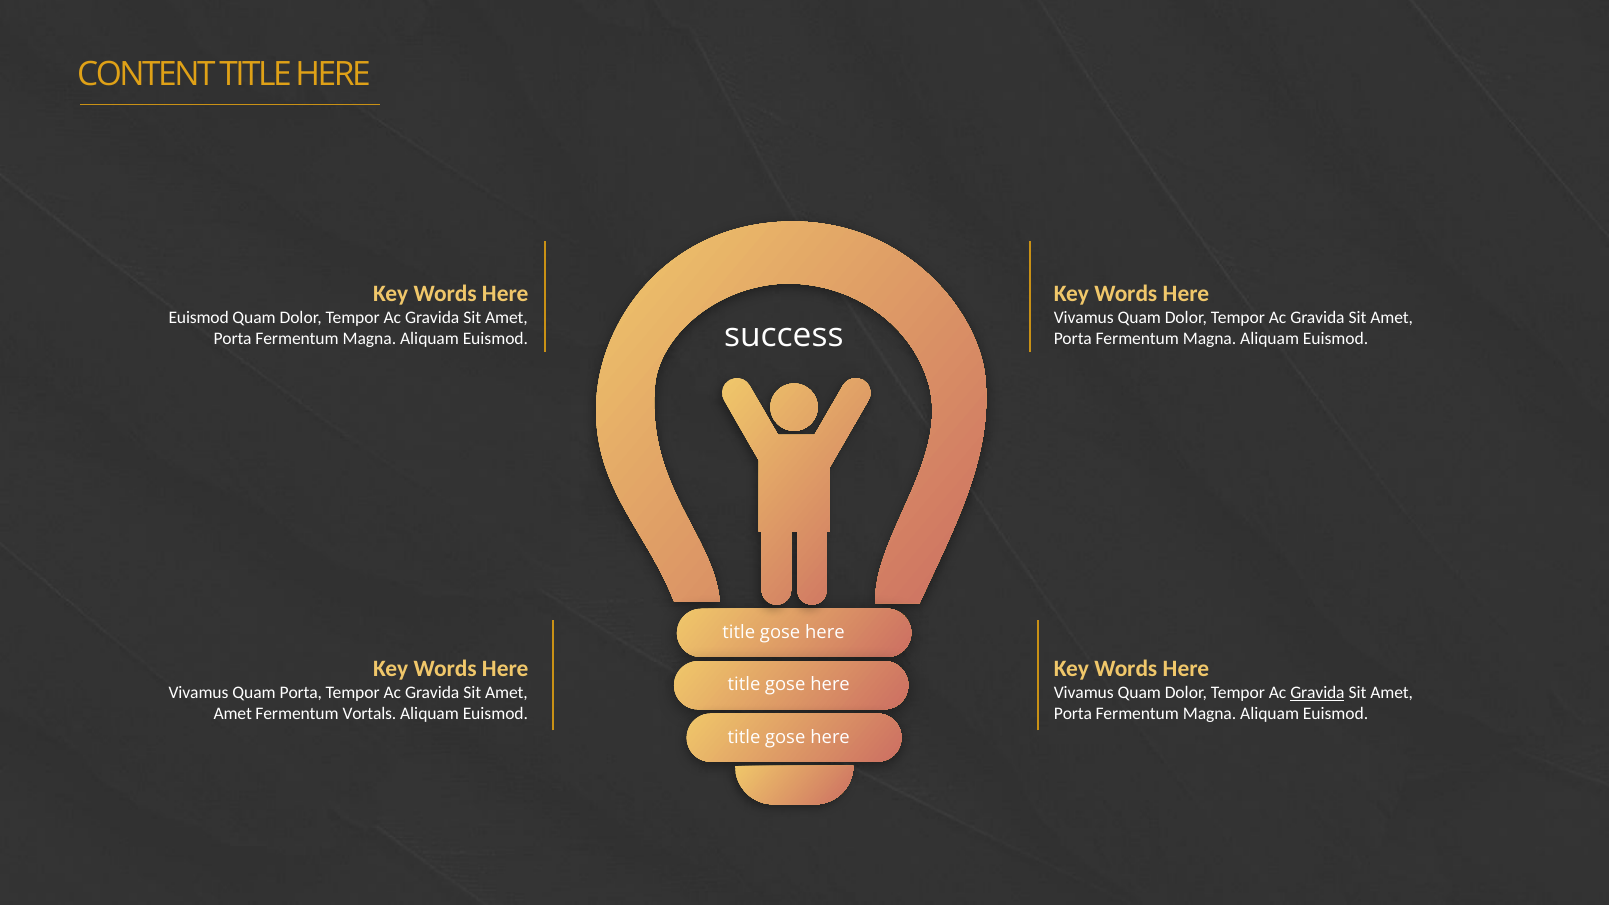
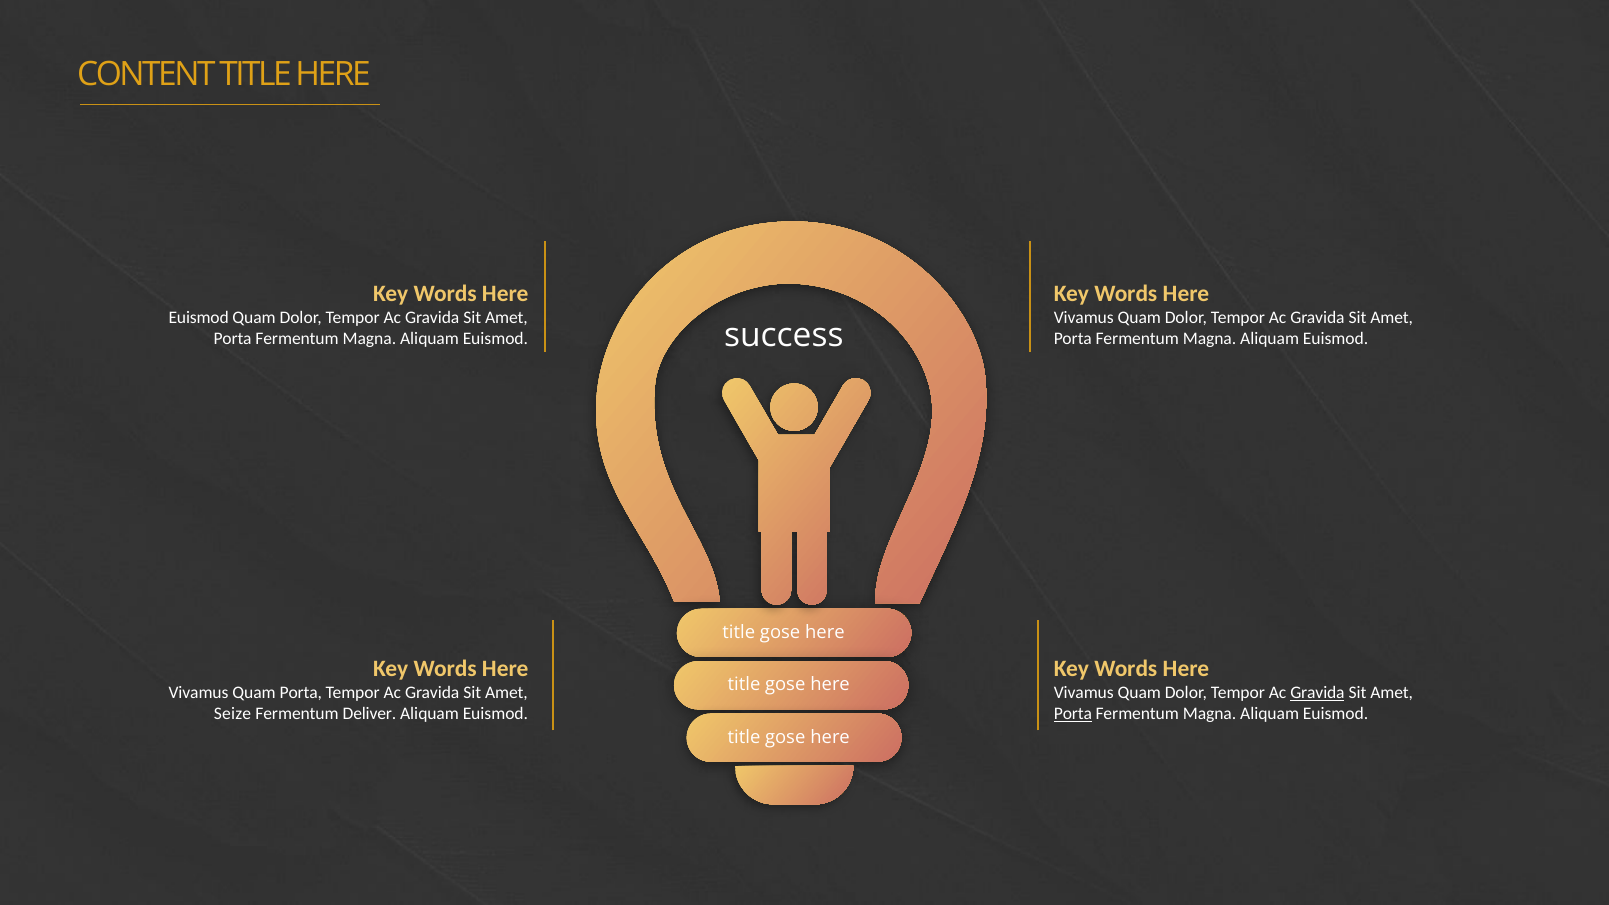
Amet: Amet -> Seize (233, 714)
Vortals: Vortals -> Deliver (369, 714)
Porta underline: none -> present (1073, 714)
